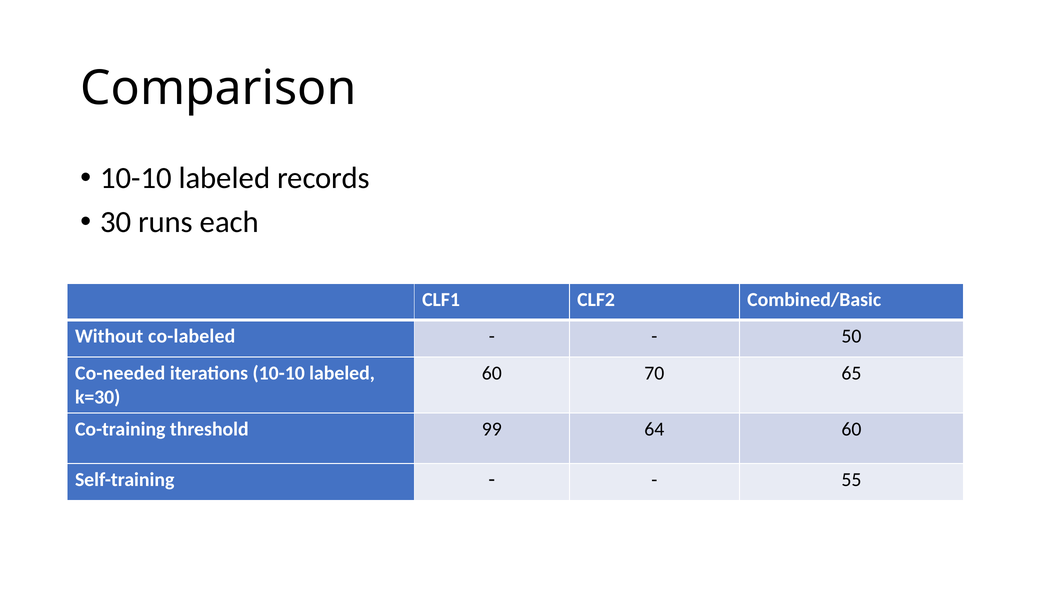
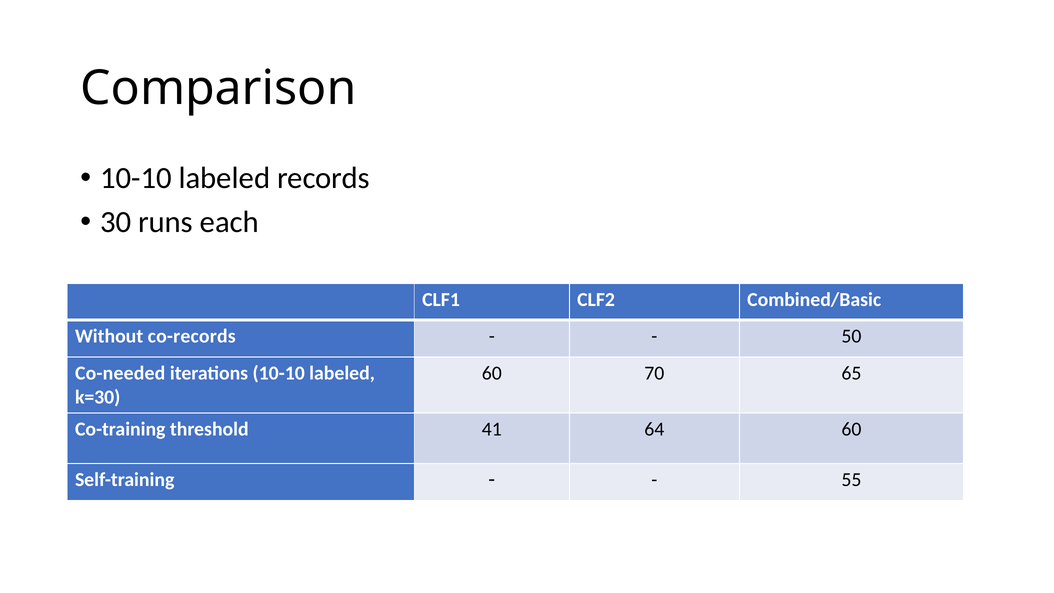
co-labeled: co-labeled -> co-records (192, 336)
99: 99 -> 41 (492, 429)
